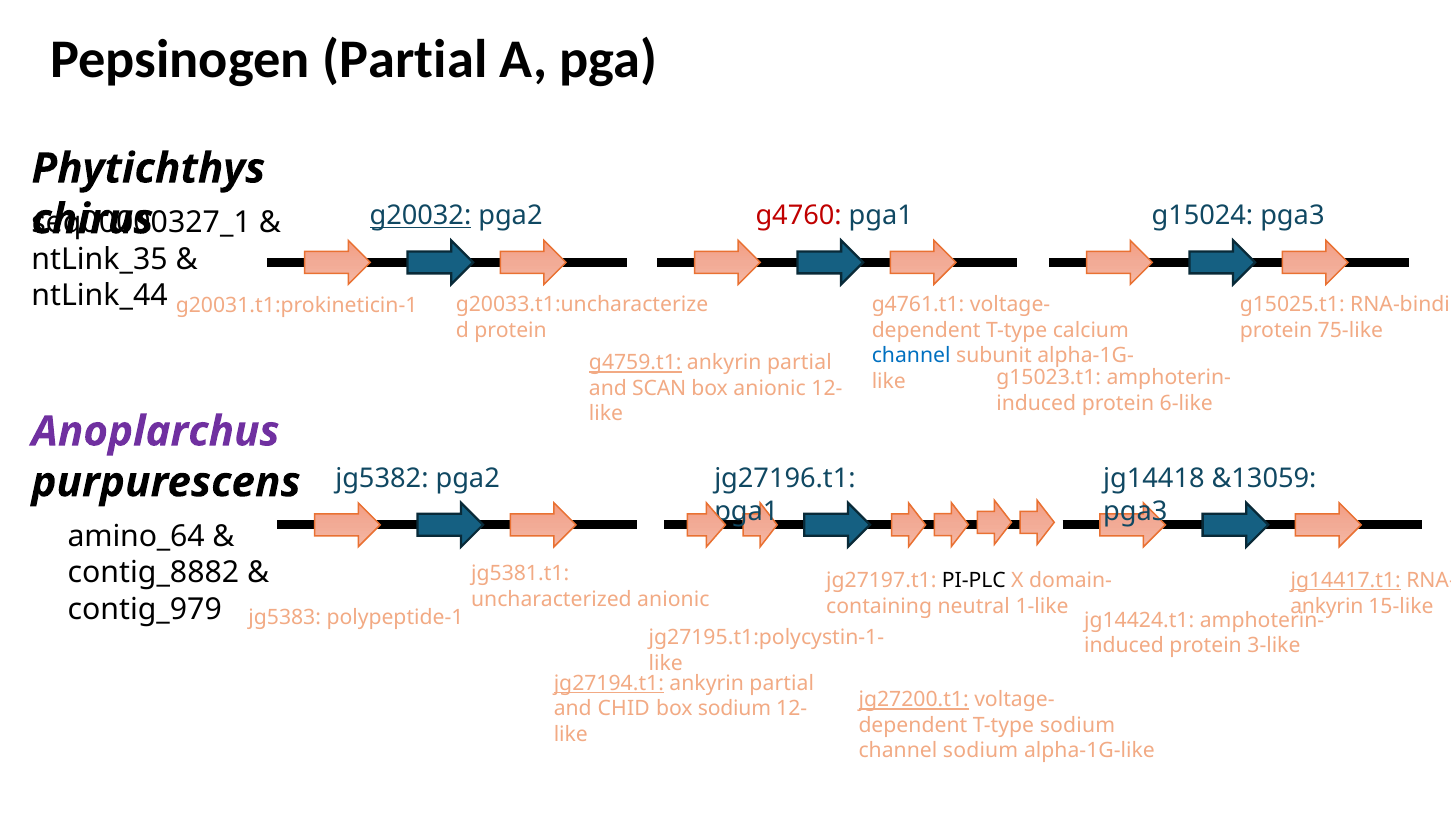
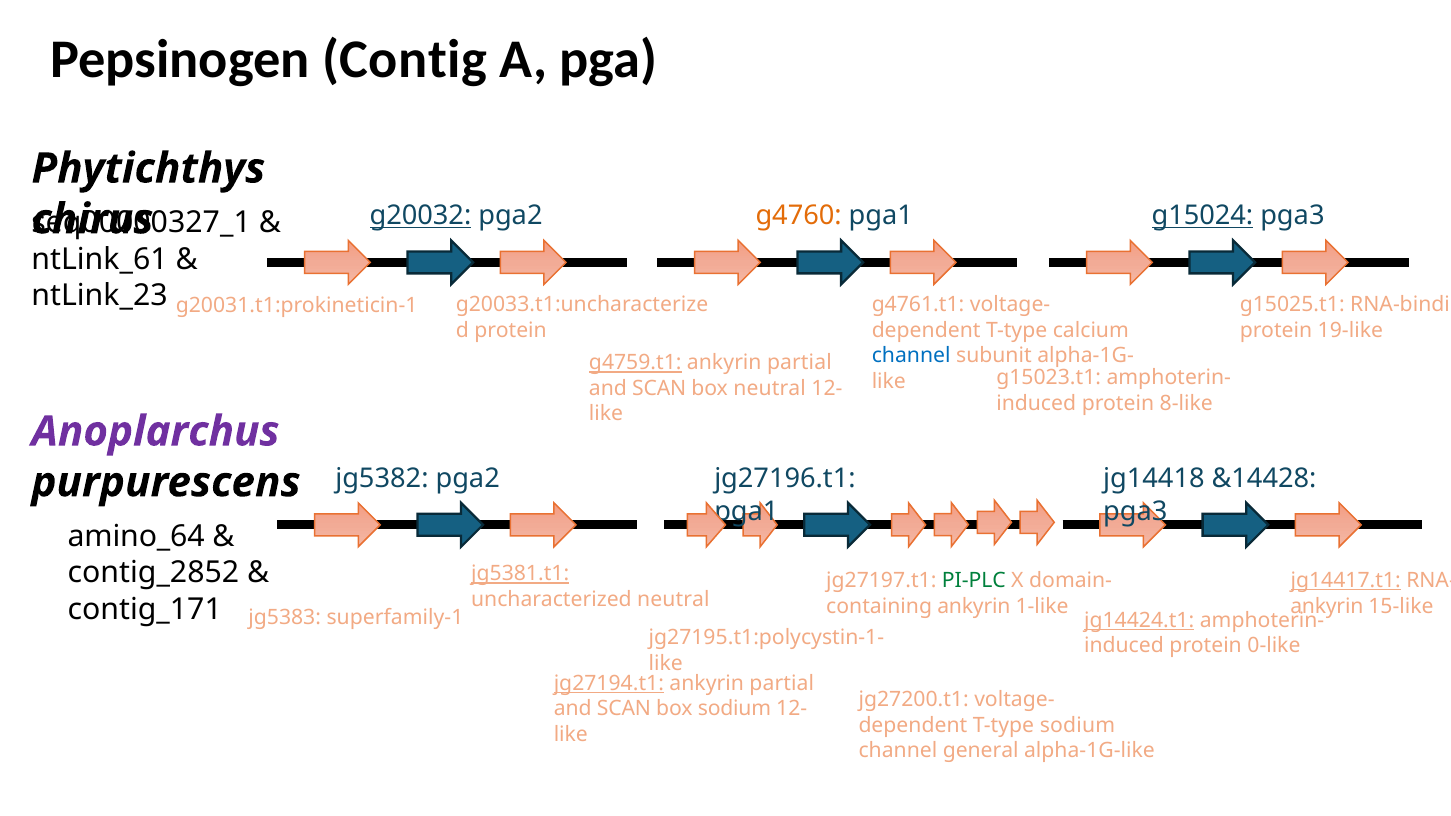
Pepsinogen Partial: Partial -> Contig (405, 60)
g4760 colour: red -> orange (799, 216)
g15024 underline: none -> present (1202, 216)
ntLink_35: ntLink_35 -> ntLink_61 (100, 259)
ntLink_44: ntLink_44 -> ntLink_23 (100, 295)
75-like: 75-like -> 19-like (1350, 330)
box anionic: anionic -> neutral (770, 388)
6-like: 6-like -> 8-like (1186, 403)
&13059: &13059 -> &14428 (1264, 479)
contig_8882: contig_8882 -> contig_2852 (153, 573)
jg5381.t1 underline: none -> present (520, 574)
PI-PLC colour: black -> green (974, 581)
uncharacterized anionic: anionic -> neutral (673, 600)
neutral: neutral -> ankyrin (974, 606)
contig_979: contig_979 -> contig_171 (145, 609)
polypeptide-1: polypeptide-1 -> superfamily-1 (395, 617)
jg14424.t1 underline: none -> present (1139, 620)
3-like: 3-like -> 0-like (1274, 646)
jg27200.t1 underline: present -> none (914, 700)
CHID: CHID -> SCAN (624, 709)
channel sodium: sodium -> general (981, 751)
